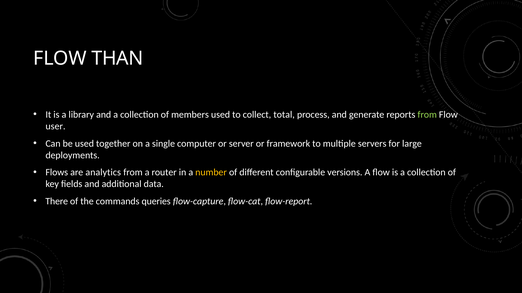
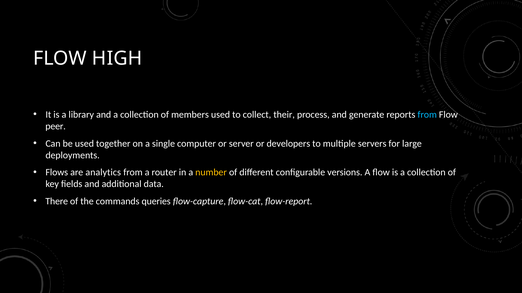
THAN: THAN -> HIGH (117, 59)
total: total -> their (284, 115)
from colour: light green -> light blue (427, 115)
user: user -> peer (56, 127)
framework: framework -> developers (288, 144)
